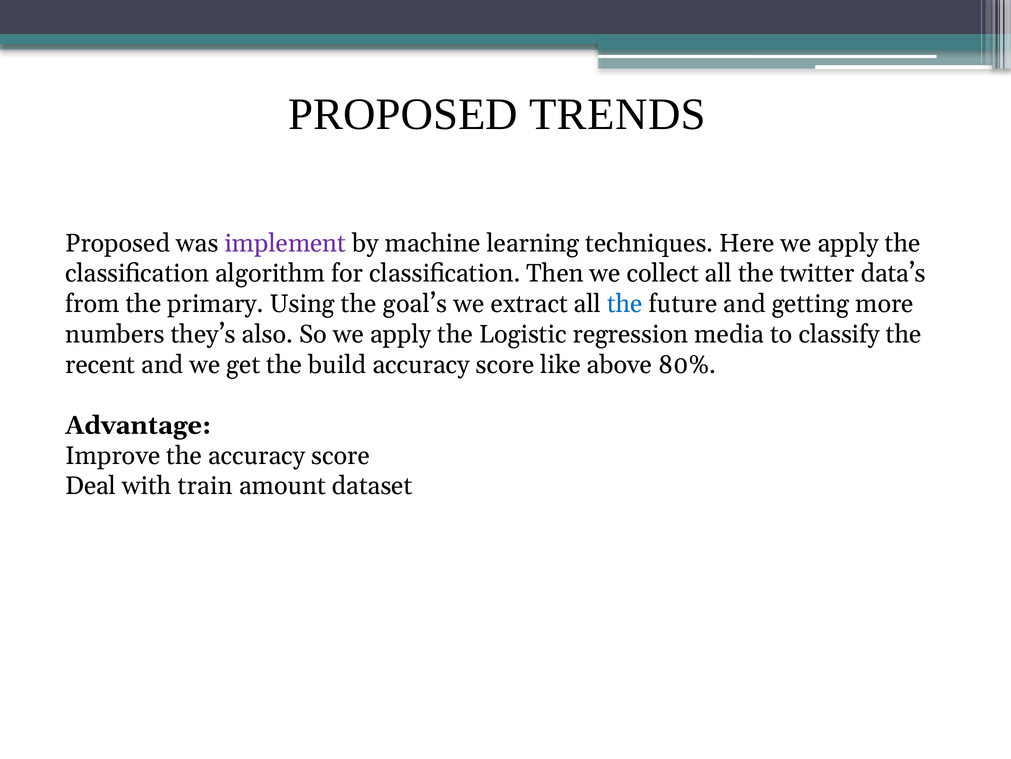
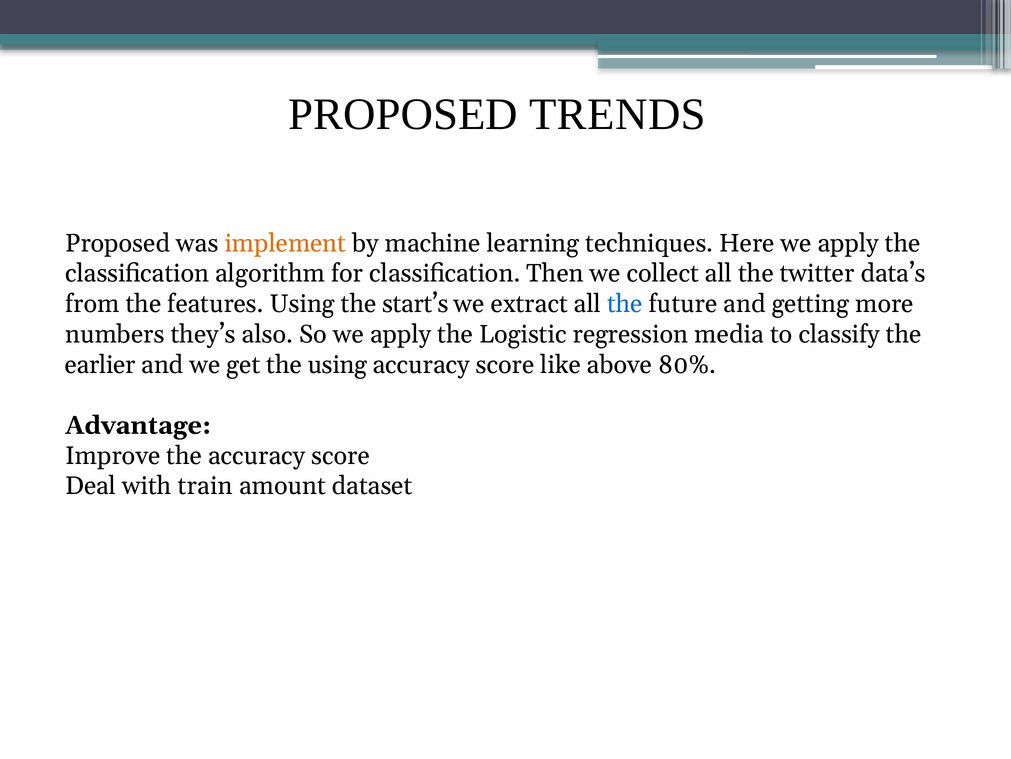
implement colour: purple -> orange (285, 243)
primary: primary -> features (215, 304)
goal’s: goal’s -> start’s (415, 304)
recent: recent -> earlier (100, 364)
the build: build -> using (337, 364)
